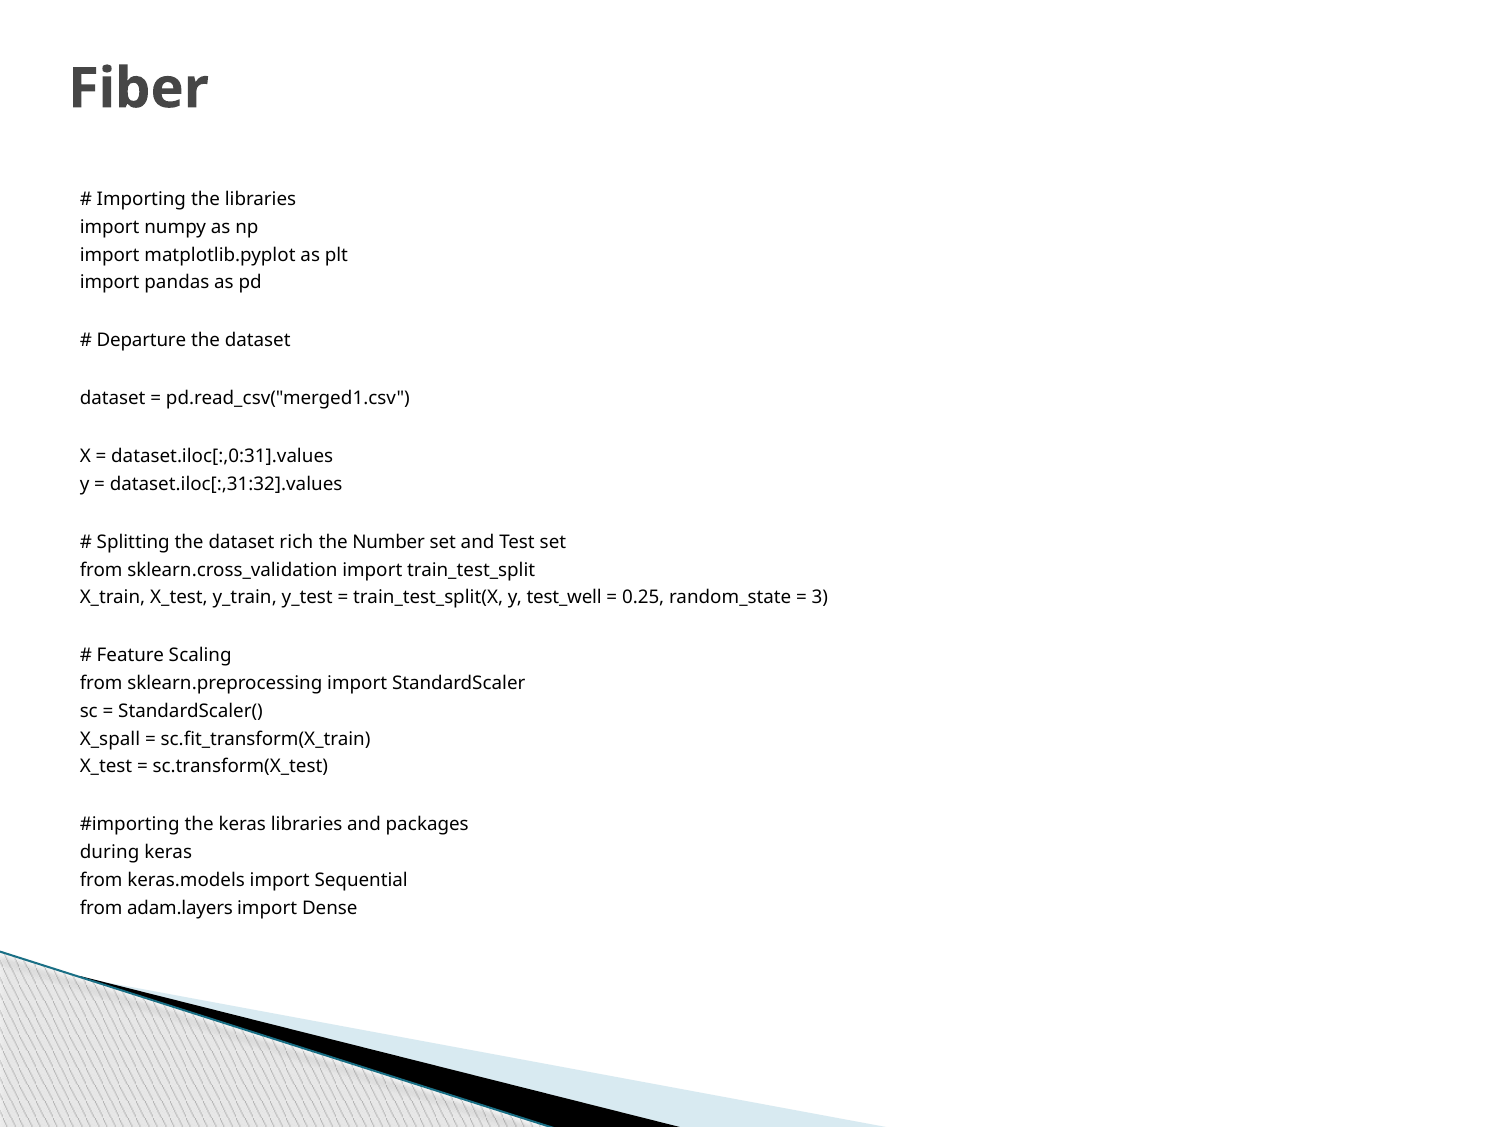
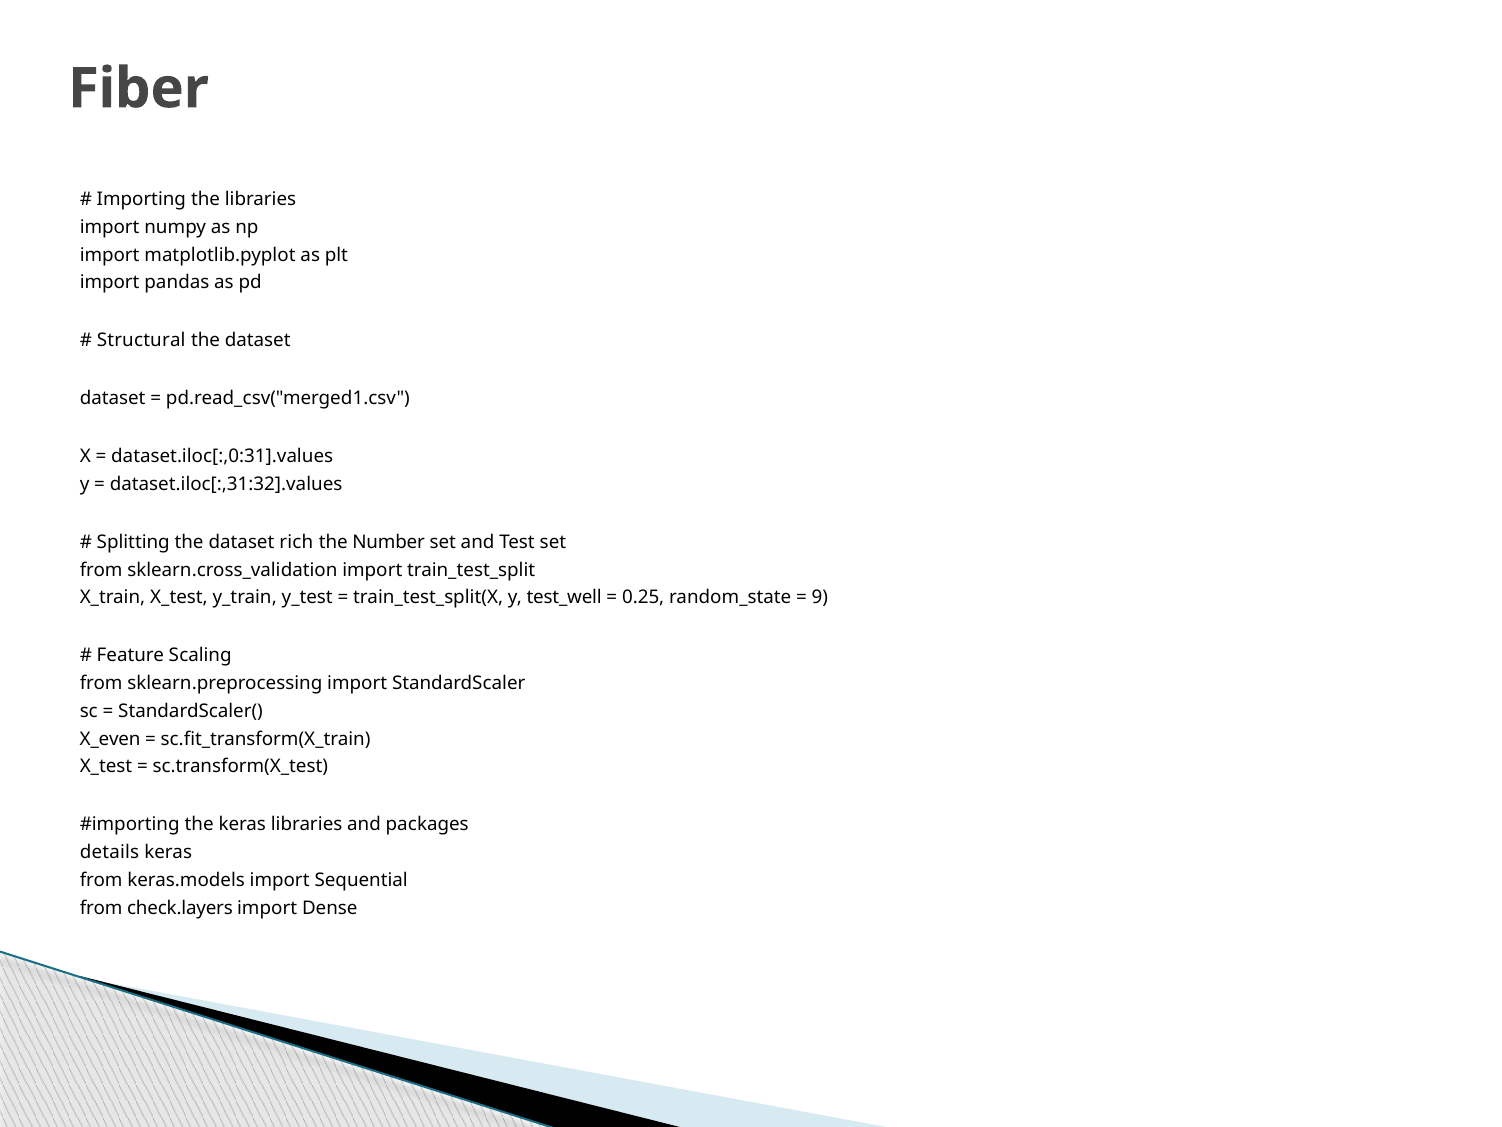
Departure: Departure -> Structural (141, 340)
3: 3 -> 9 (820, 597)
X_spall: X_spall -> X_even (110, 739)
during: during -> details (110, 852)
adam.layers: adam.layers -> check.layers (180, 908)
